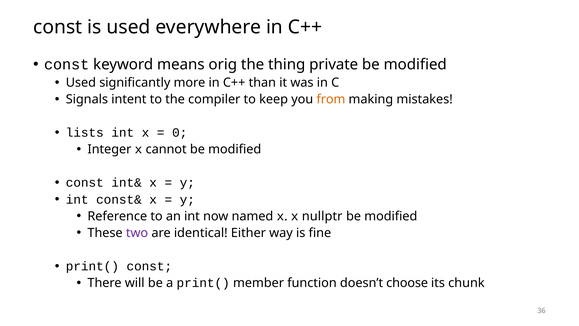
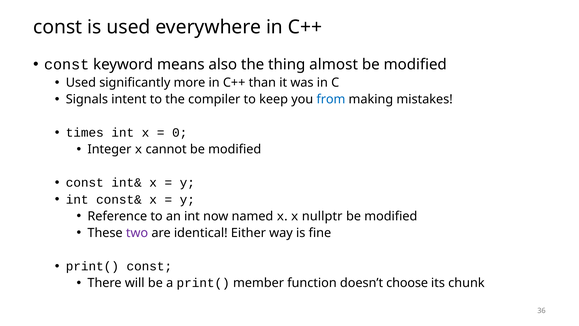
orig: orig -> also (223, 65)
private: private -> almost (334, 65)
from colour: orange -> blue (331, 99)
lists: lists -> times (85, 133)
